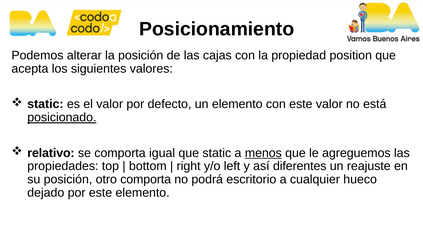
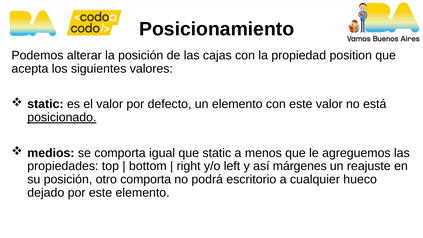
relativo: relativo -> medios (51, 153)
menos underline: present -> none (263, 153)
diferentes: diferentes -> márgenes (300, 166)
